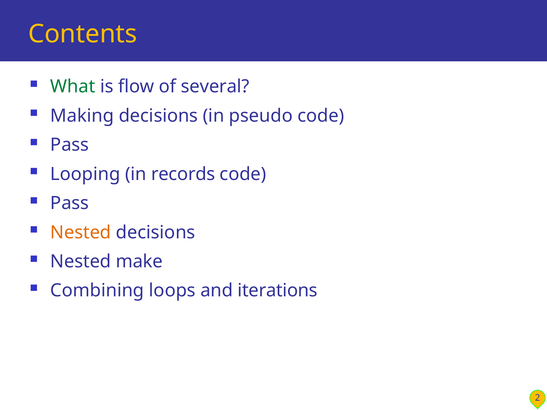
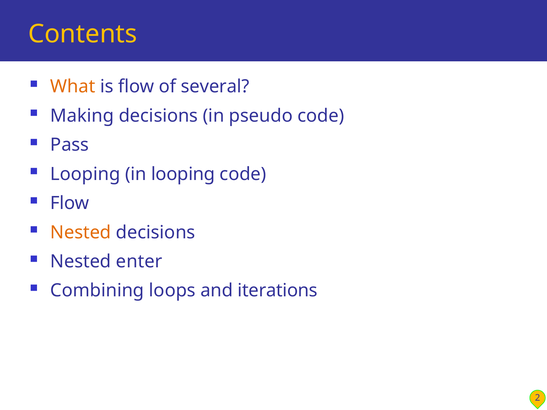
What colour: green -> orange (73, 87)
in records: records -> looping (183, 174)
Pass: Pass -> Flow (70, 203)
make: make -> enter (139, 262)
